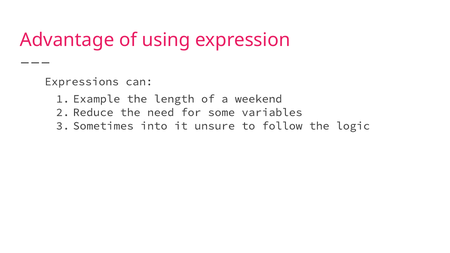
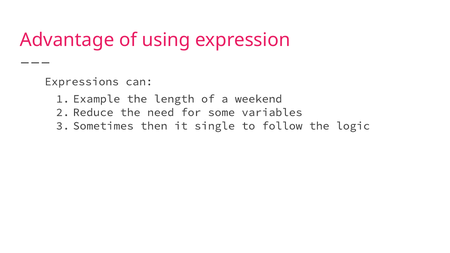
into: into -> then (154, 126)
unsure: unsure -> single (215, 126)
